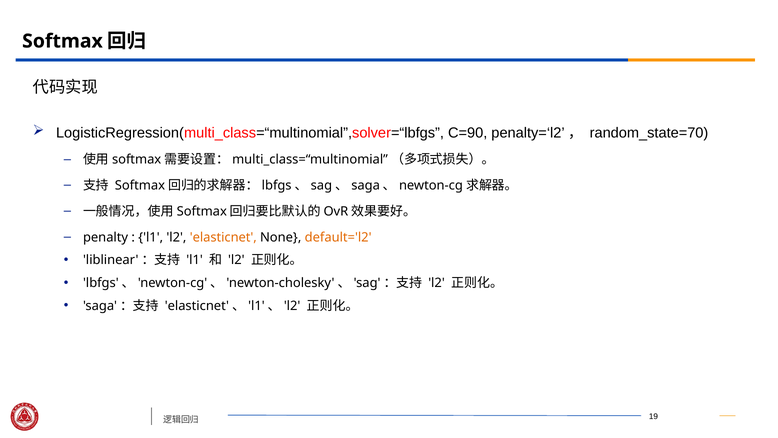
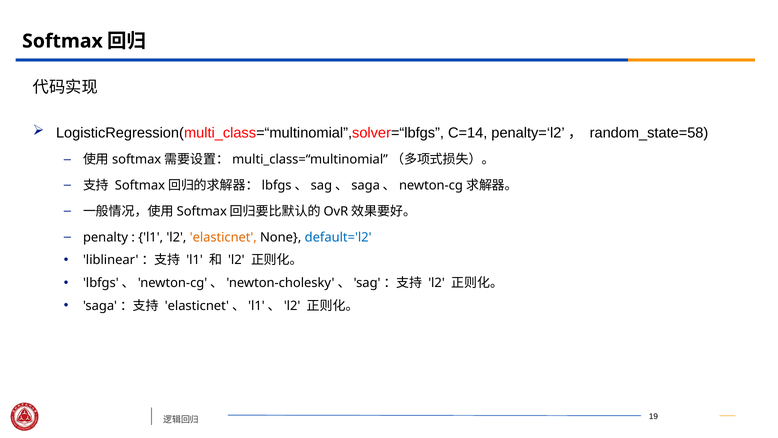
C=90: C=90 -> C=14 (468, 133)
random_state=70: random_state=70 -> random_state=58 (649, 133)
default='l2 colour: orange -> blue (338, 237)
